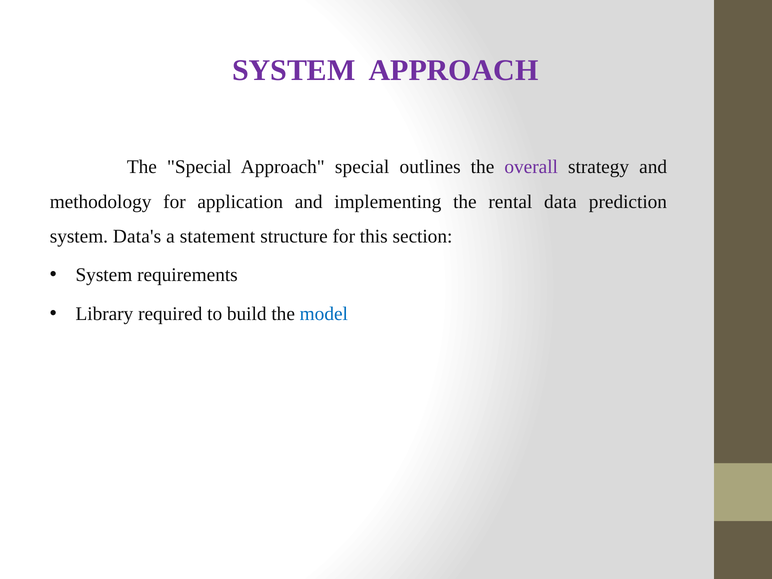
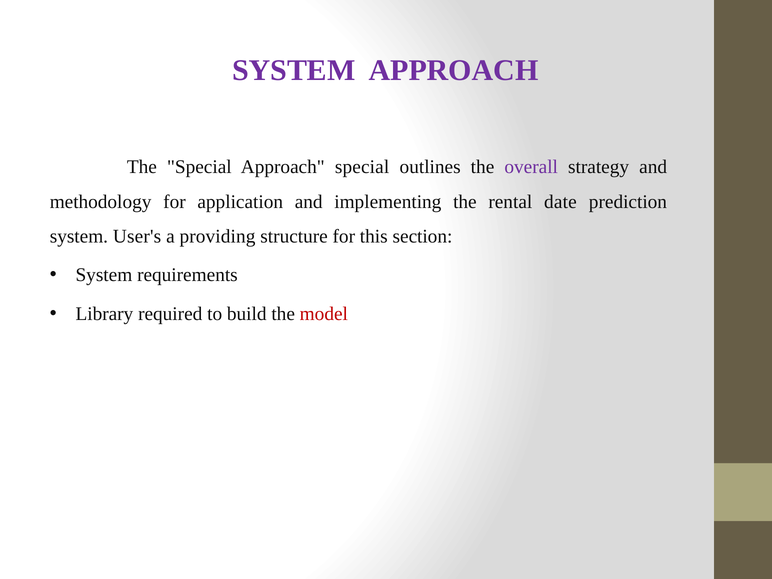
data: data -> date (560, 202)
Data's: Data's -> User's (137, 236)
statement: statement -> providing (217, 236)
model colour: blue -> red (324, 314)
